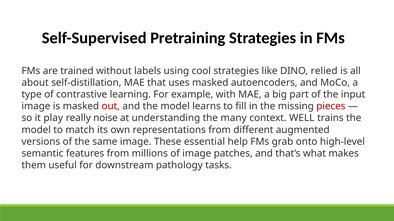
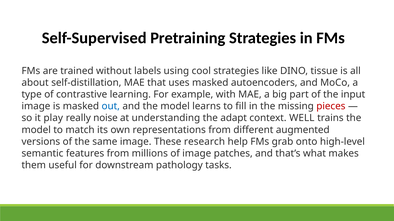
relied: relied -> tissue (324, 71)
out colour: red -> blue (111, 106)
many: many -> adapt (234, 118)
essential: essential -> research (204, 142)
